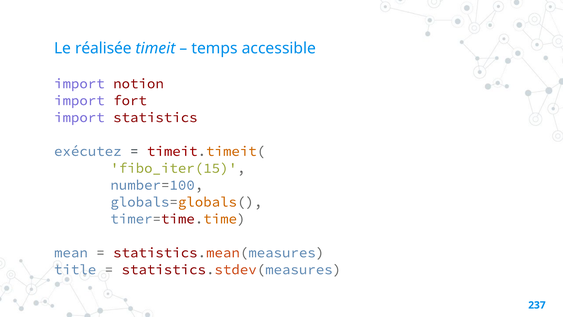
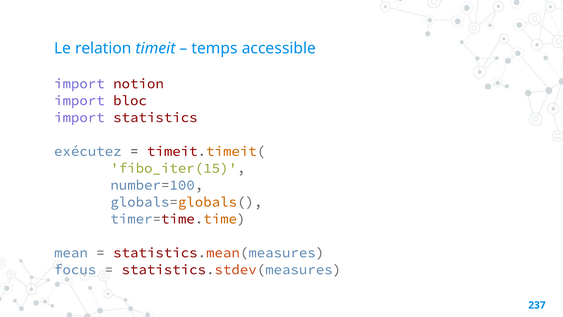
réalisée: réalisée -> relation (103, 48)
fort: fort -> bloc (130, 100)
title: title -> focus (75, 269)
